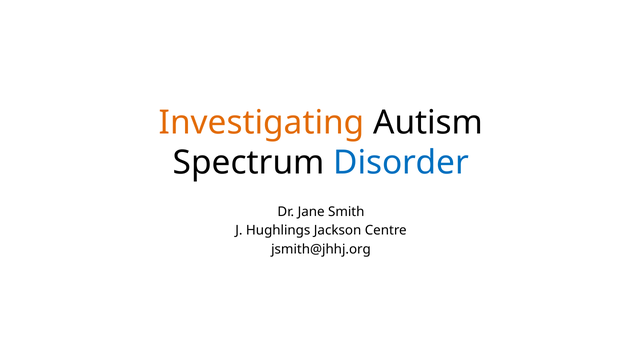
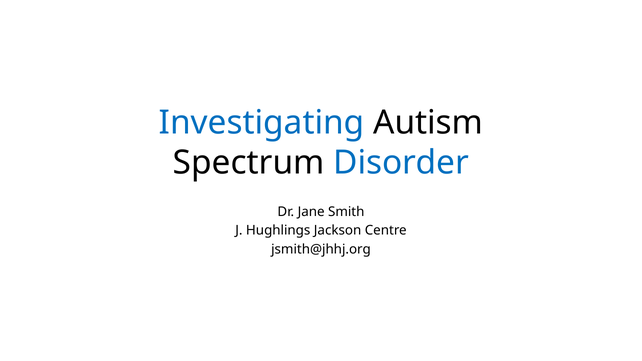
Investigating colour: orange -> blue (262, 123)
